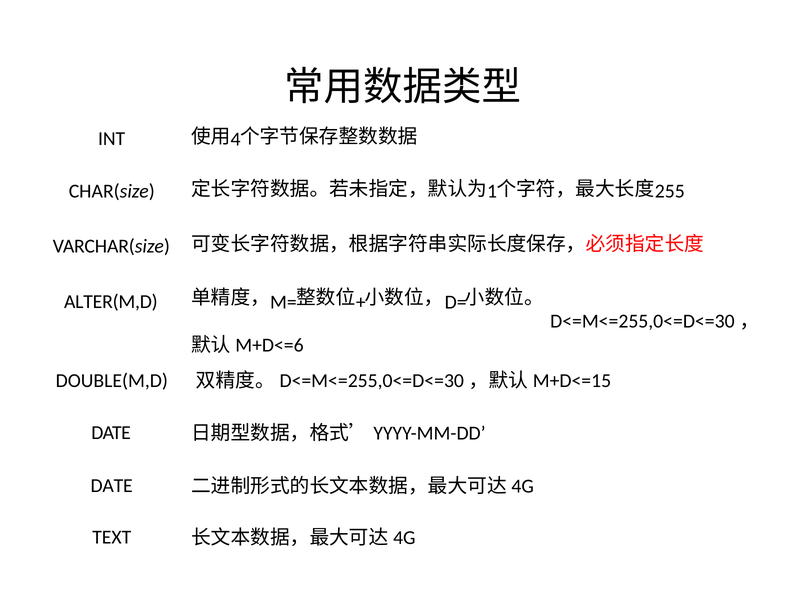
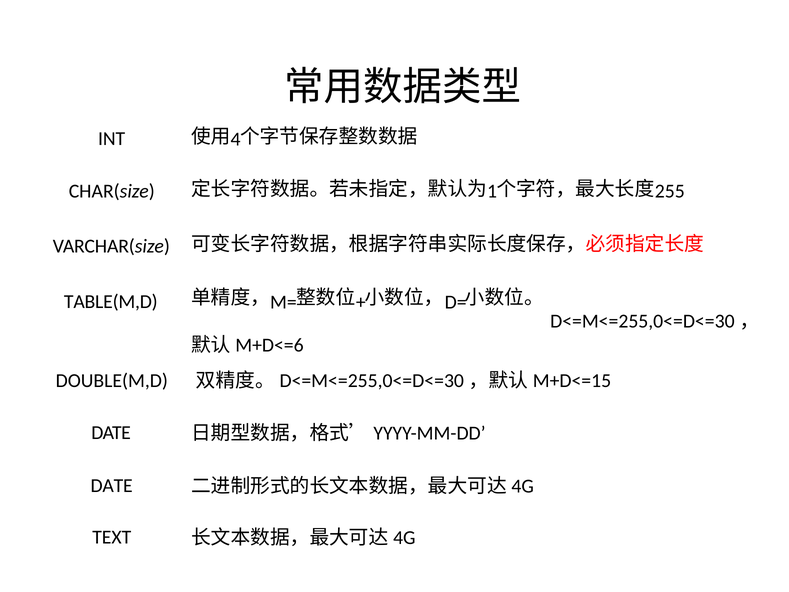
ALTER(M,D: ALTER(M,D -> TABLE(M,D (111, 302)
